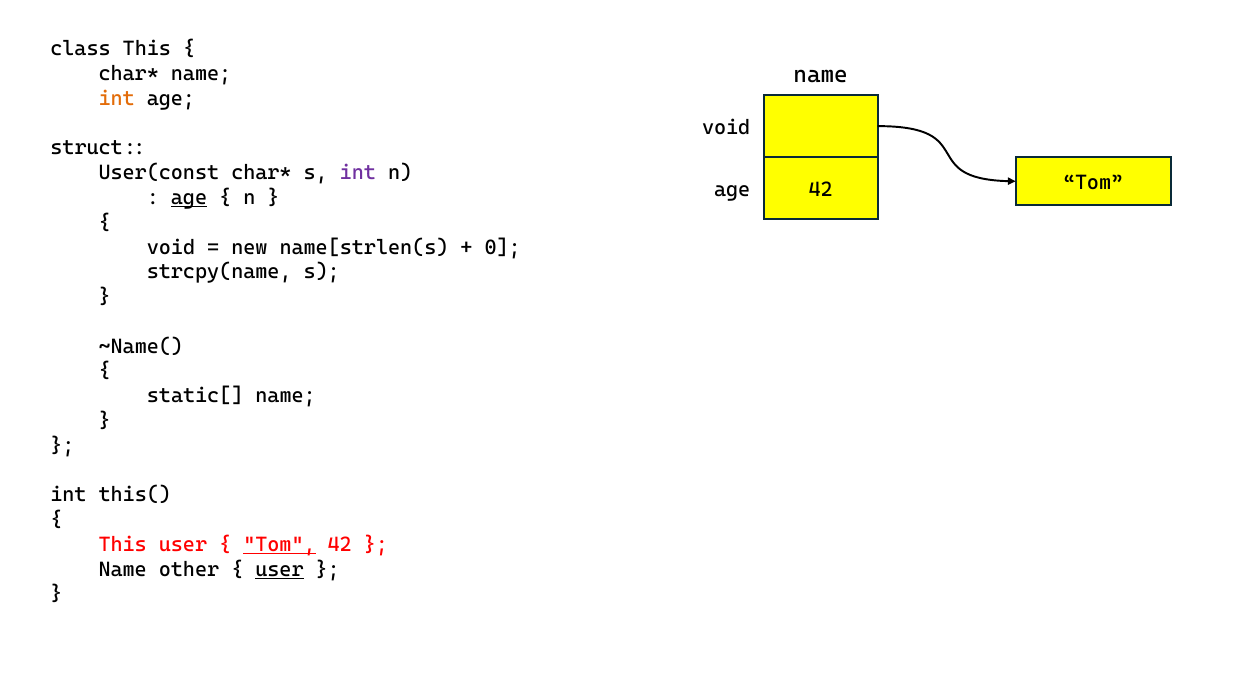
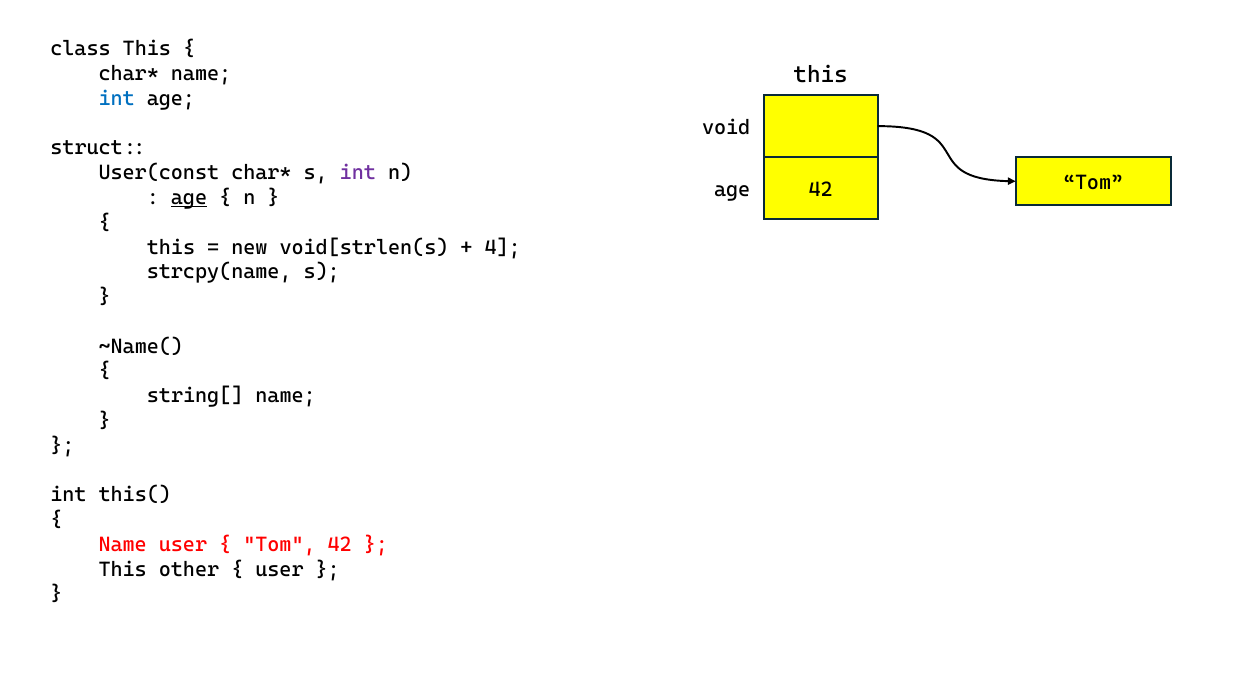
name: name -> this (821, 75)
int colour: orange -> blue (117, 99)
void: void -> this (171, 247)
name[strlen(s: name[strlen(s -> void[strlen(s (364, 247)
0: 0 -> 4 (503, 247)
static[: static[ -> string[ (195, 396)
This: This -> Name (123, 544)
Tom underline: present -> none (279, 544)
Name: Name -> This (123, 569)
user underline: present -> none (279, 569)
